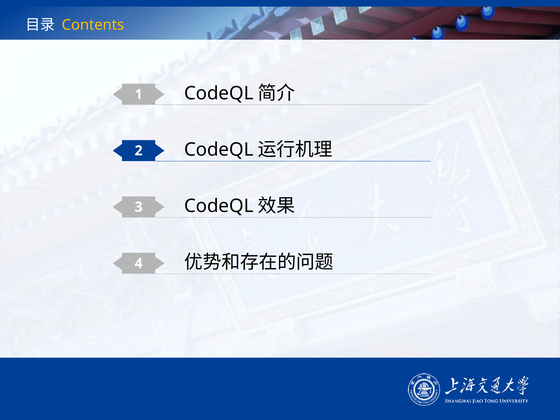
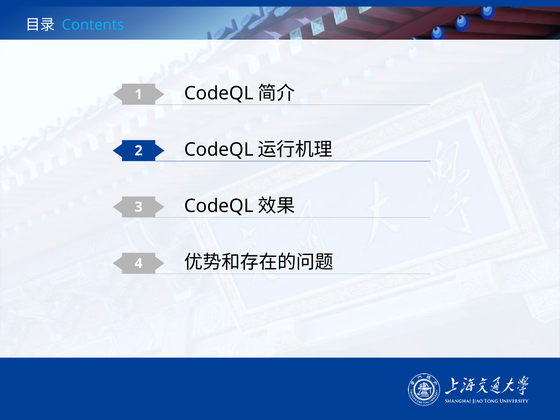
Contents colour: yellow -> light blue (93, 25)
